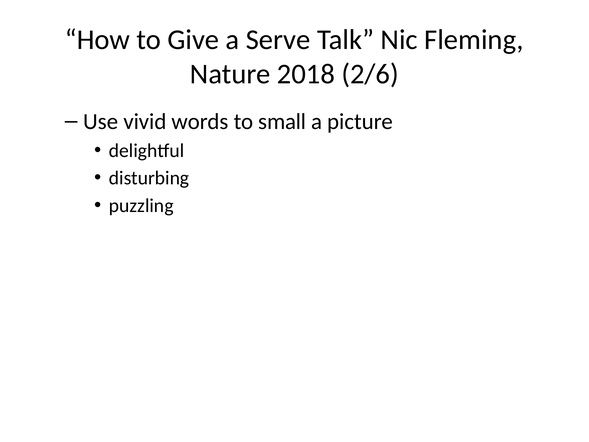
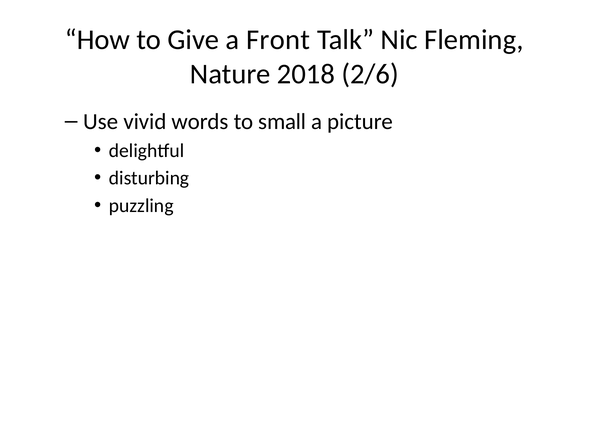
Serve: Serve -> Front (278, 40)
